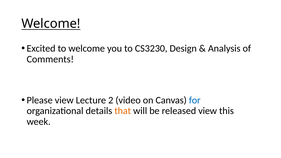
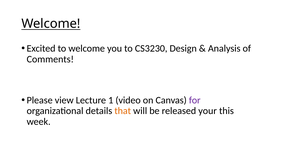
2: 2 -> 1 (111, 100)
for colour: blue -> purple (195, 100)
released view: view -> your (208, 111)
